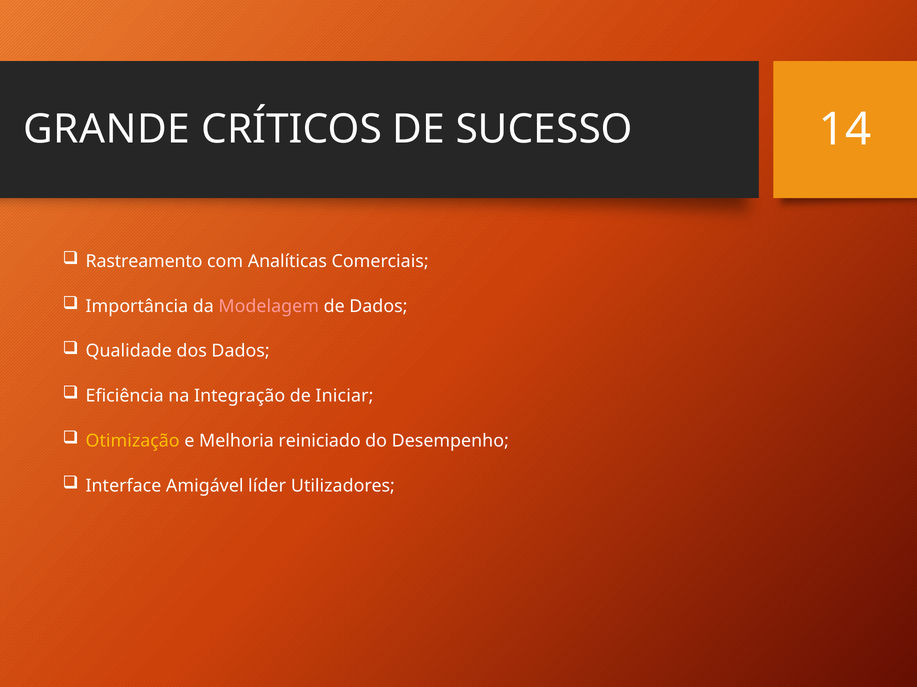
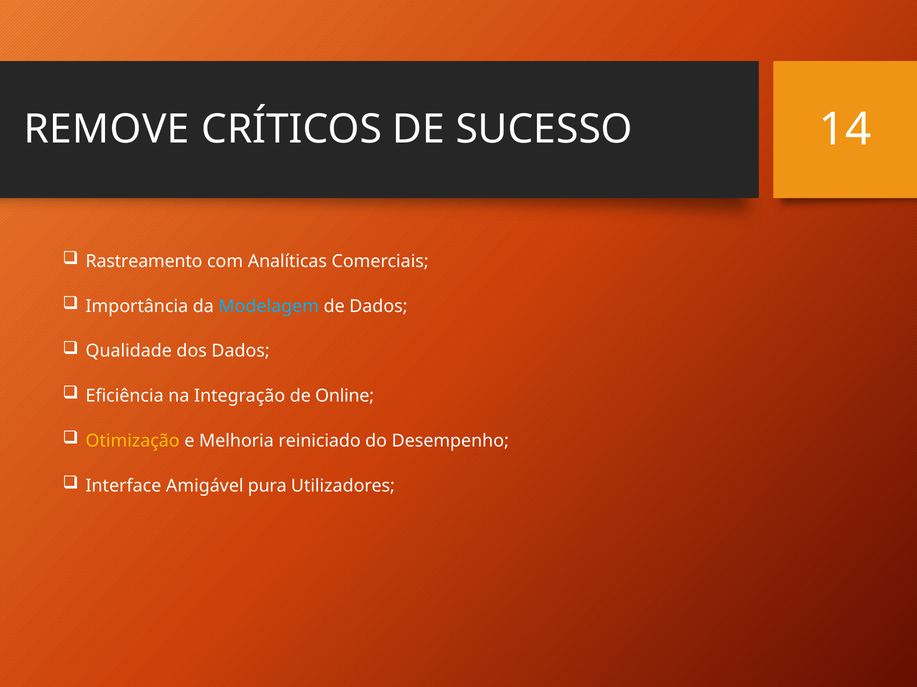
GRANDE: GRANDE -> REMOVE (107, 129)
Modelagem colour: pink -> light blue (269, 307)
Iniciar: Iniciar -> Online (345, 396)
líder: líder -> pura (267, 486)
